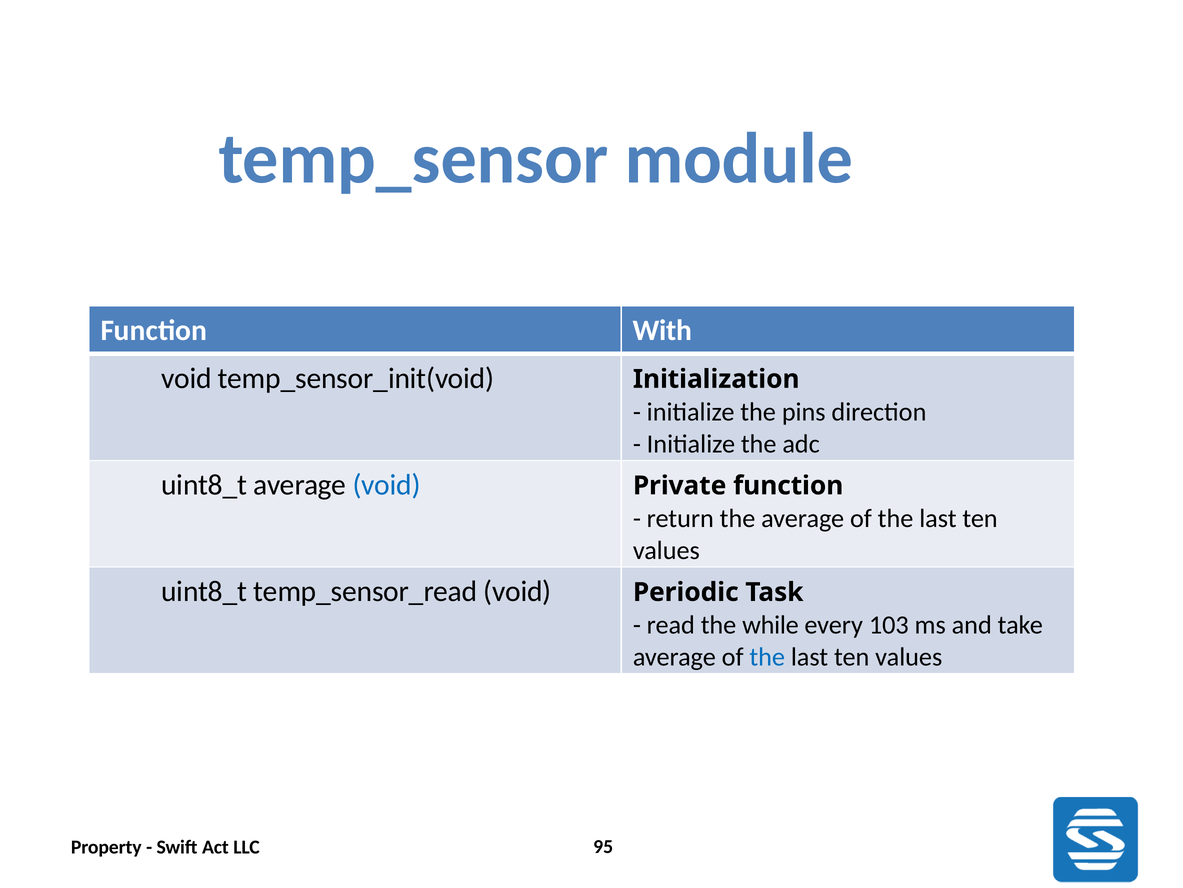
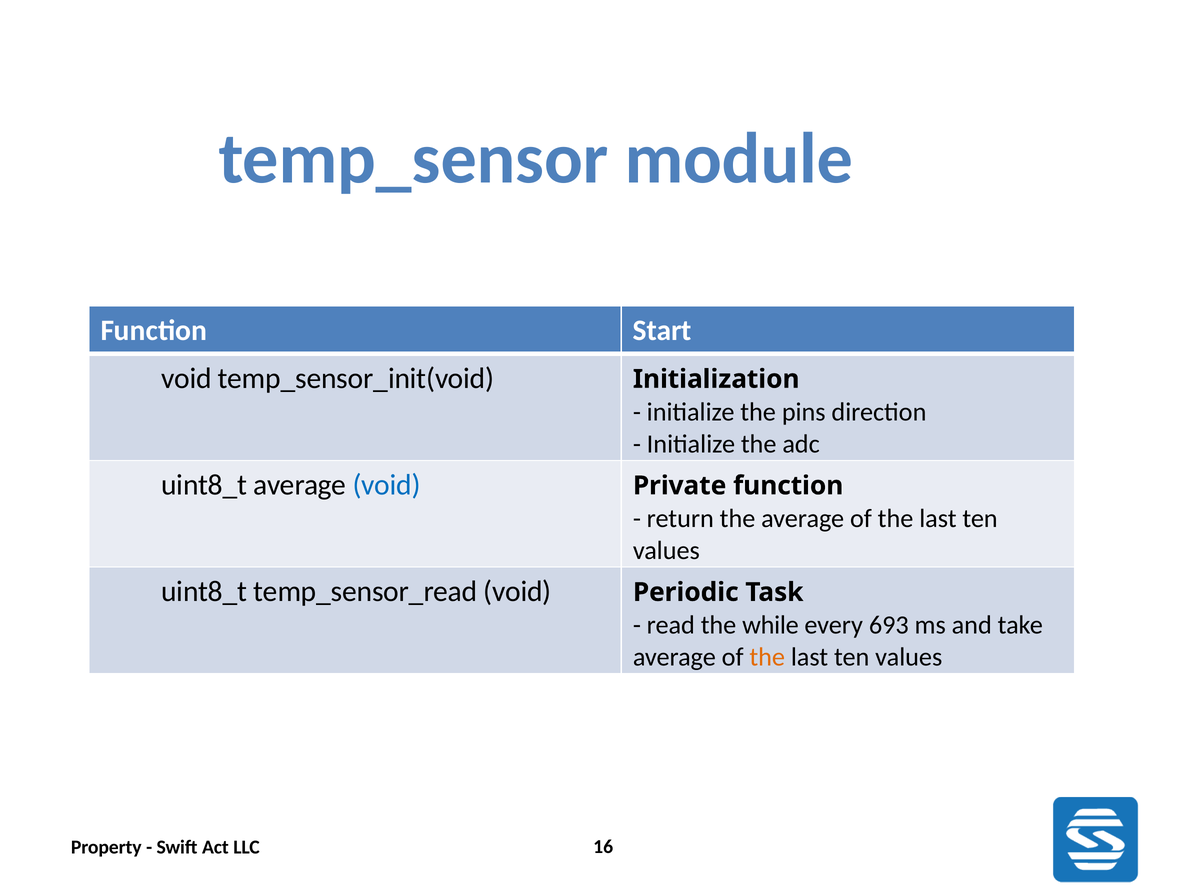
With: With -> Start (662, 330)
103: 103 -> 693 (889, 624)
the colour: blue -> orange (767, 657)
95: 95 -> 16 (603, 846)
